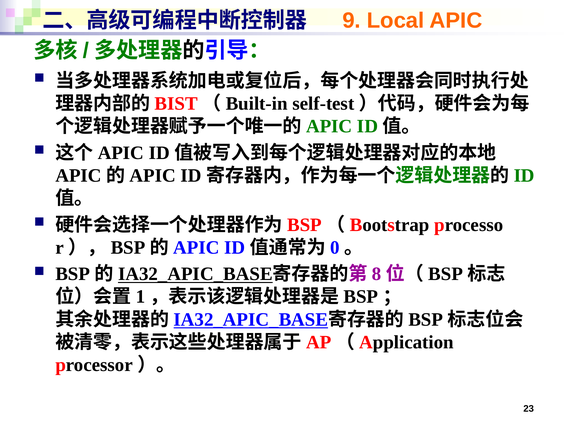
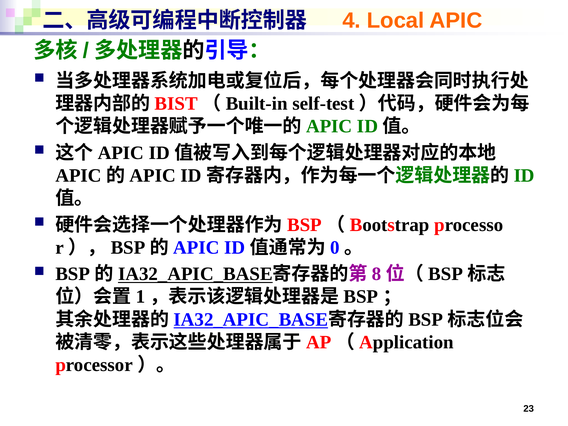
9: 9 -> 4 (352, 21)
